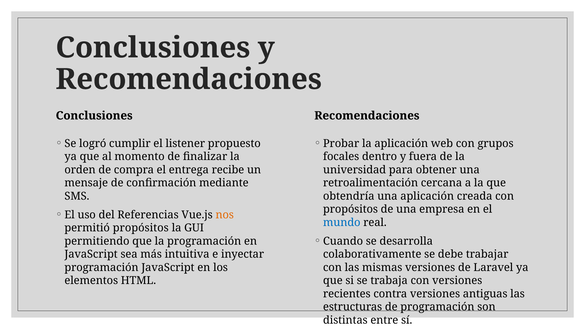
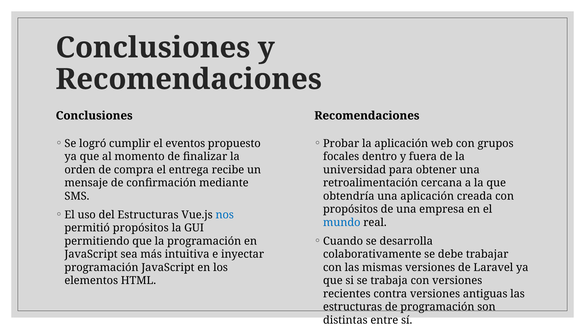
listener: listener -> eventos (185, 144)
del Referencias: Referencias -> Estructuras (148, 215)
nos colour: orange -> blue (225, 215)
